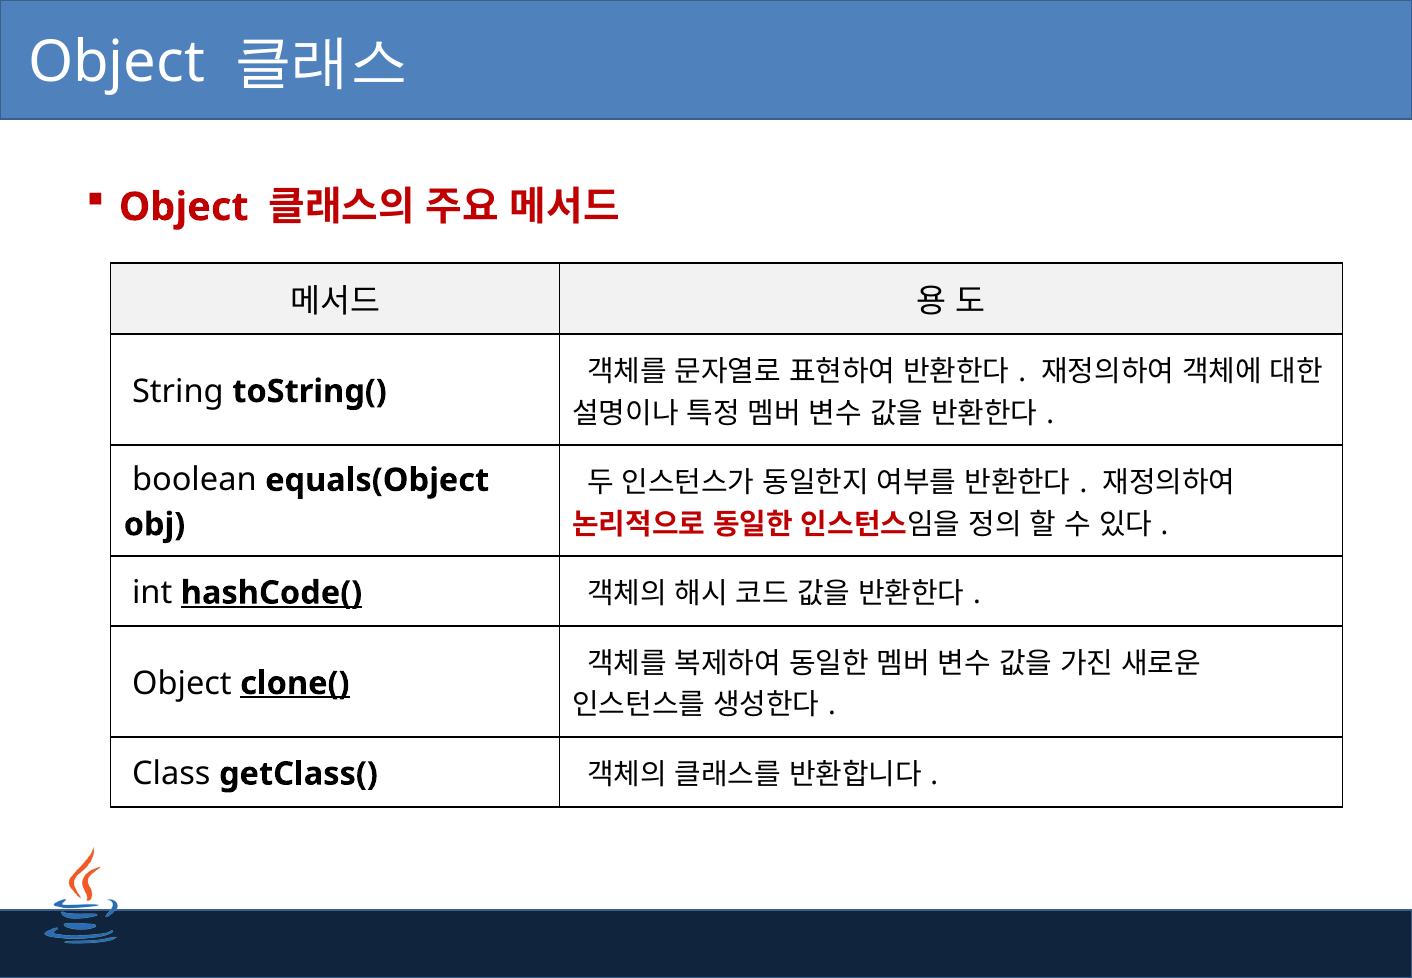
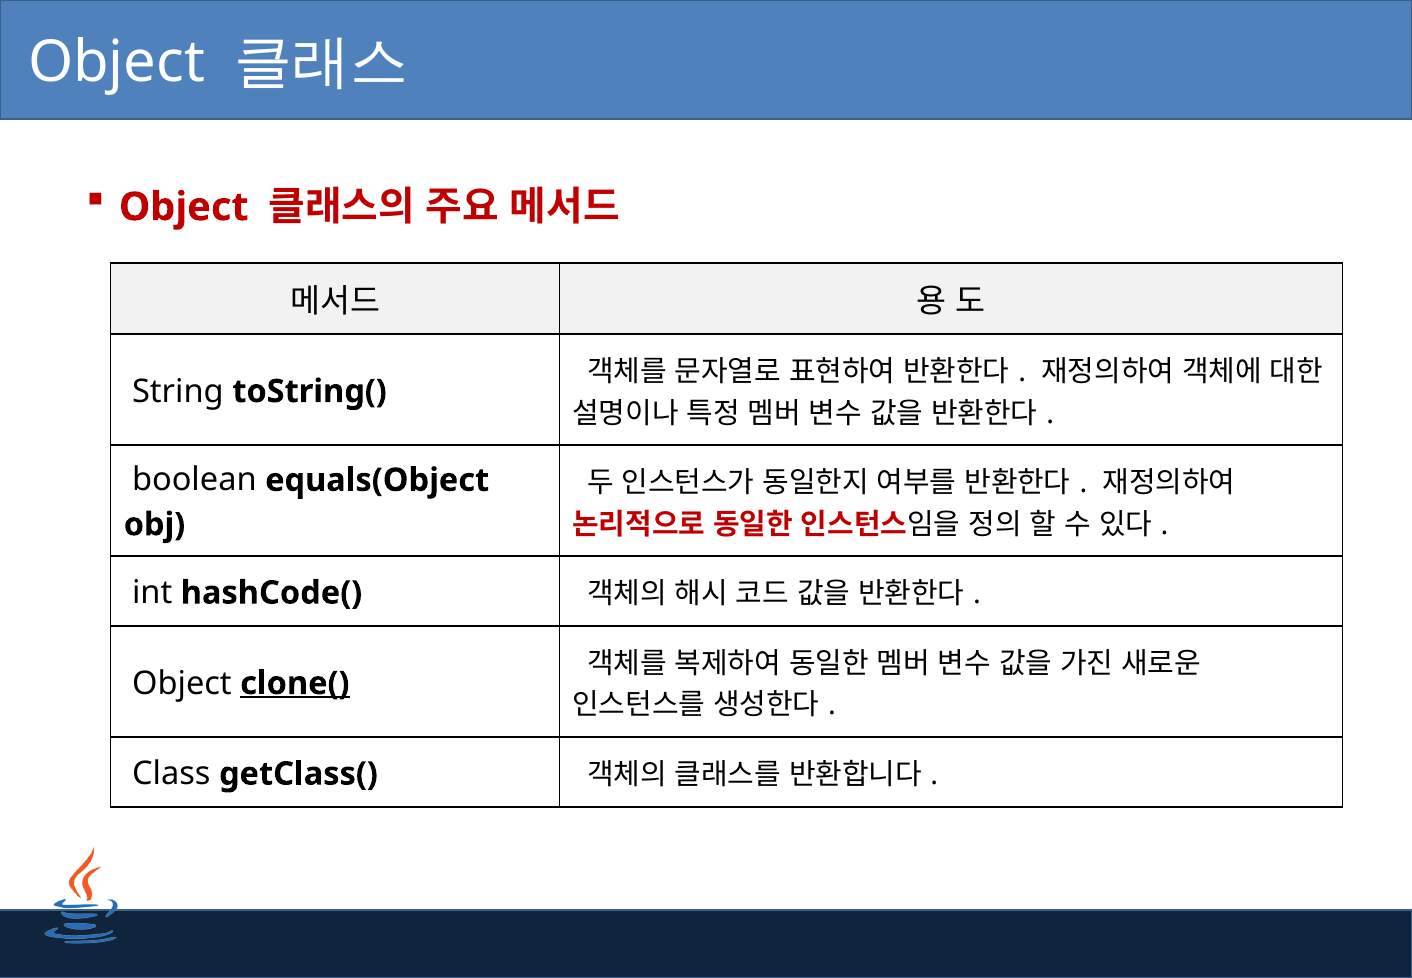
hashCode( underline: present -> none (272, 593)
